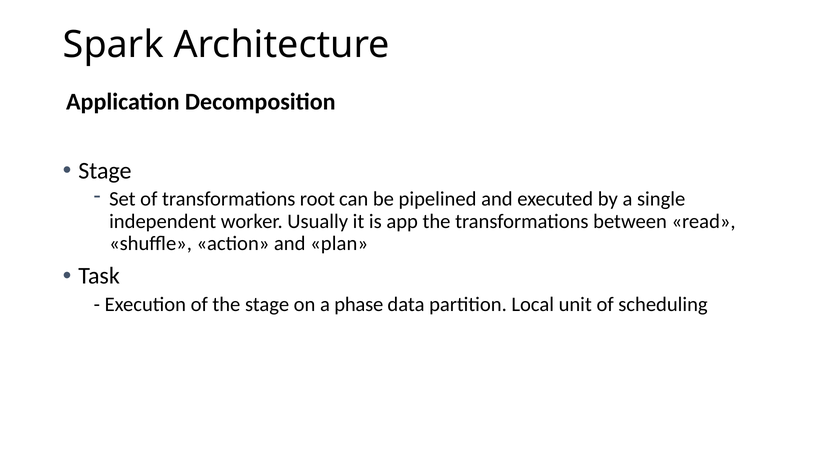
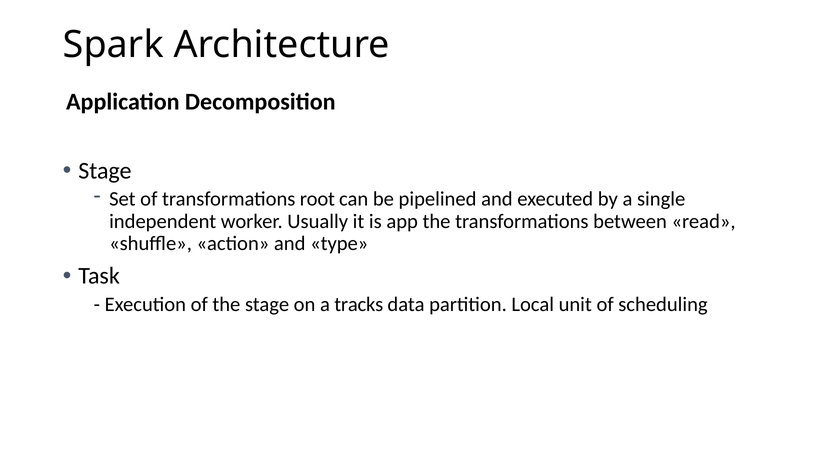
plan: plan -> type (339, 244)
phase: phase -> tracks (359, 305)
